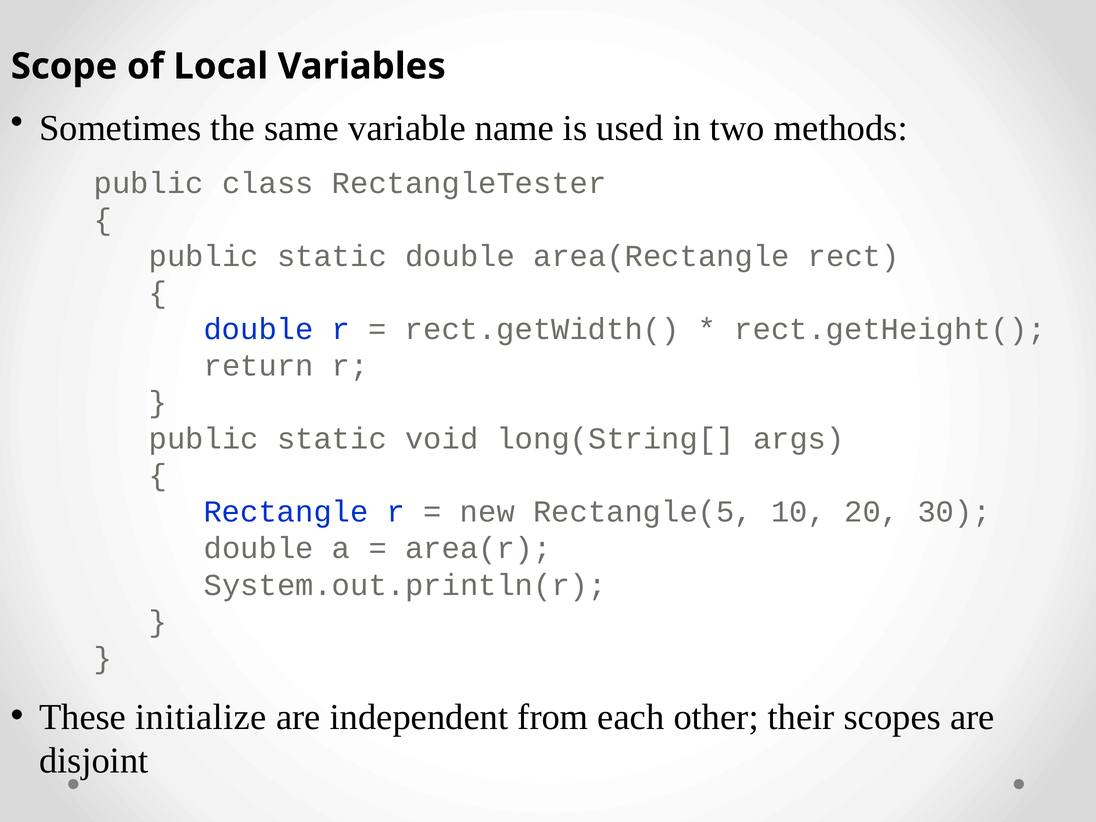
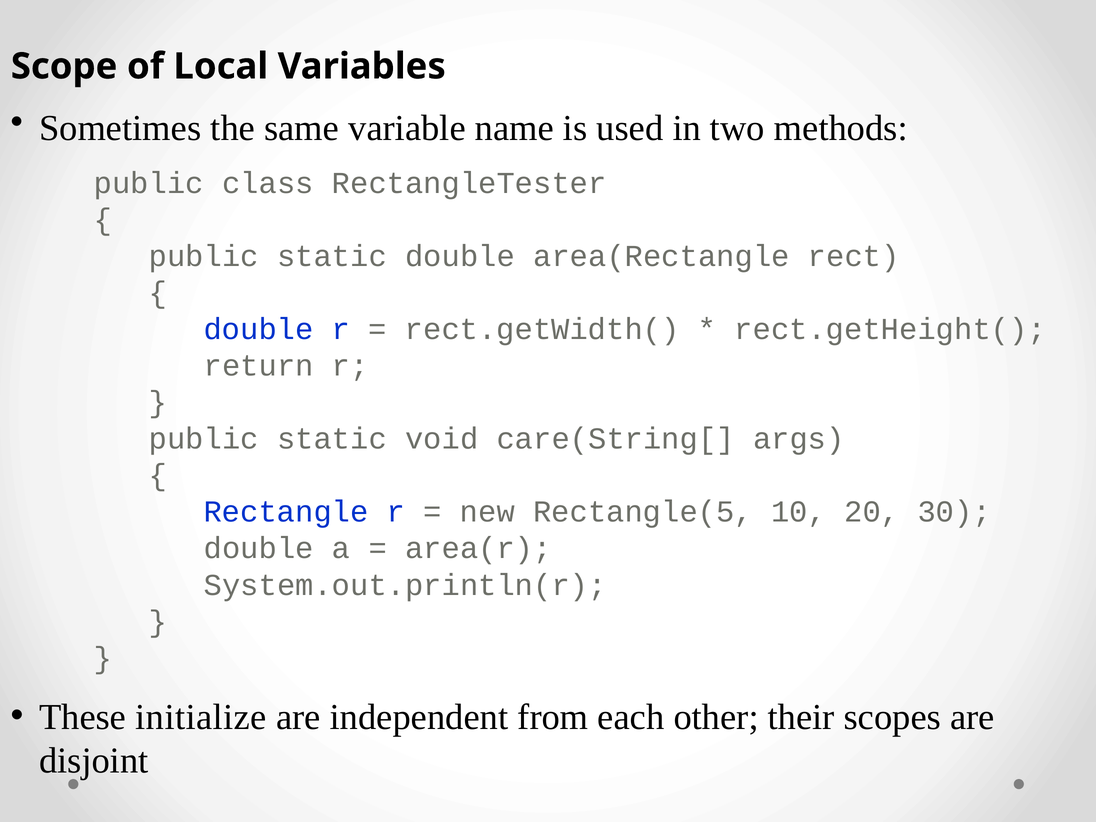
long(String[: long(String[ -> care(String[ (616, 439)
